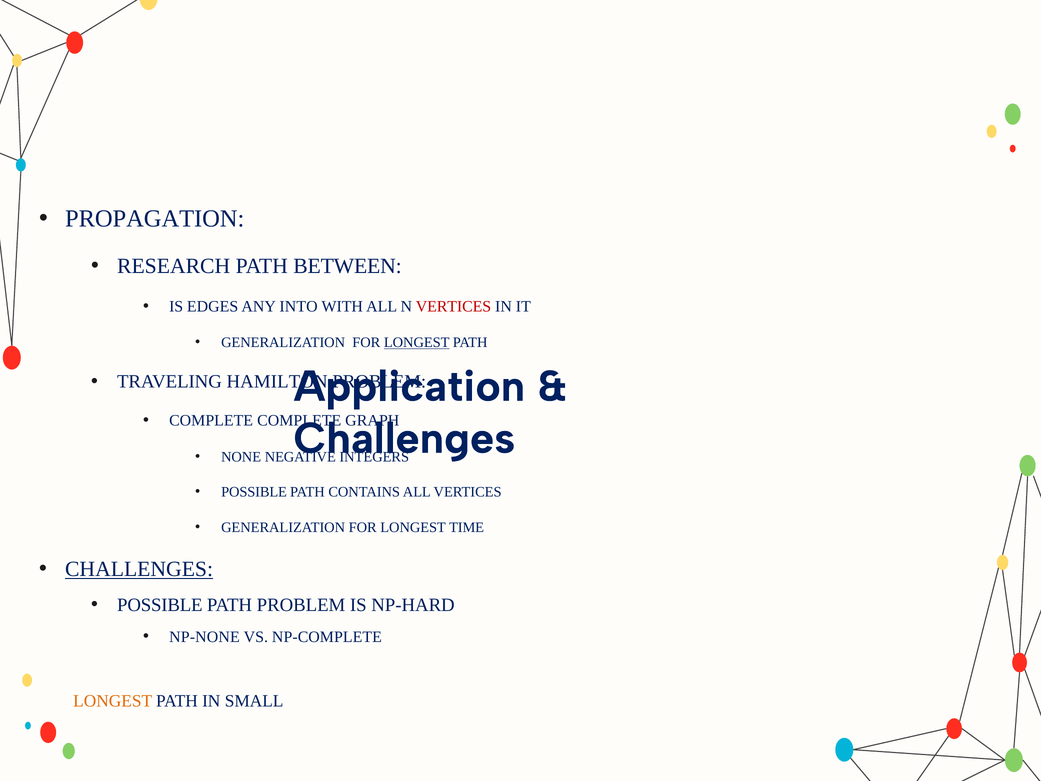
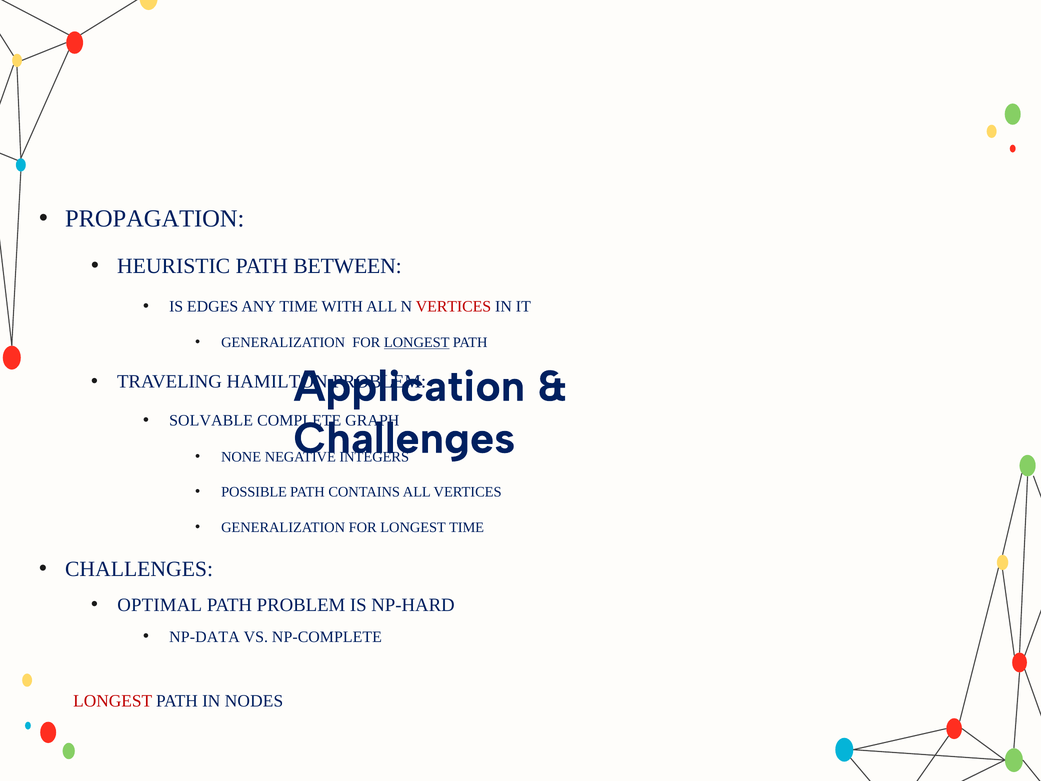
RESEARCH: RESEARCH -> HEURISTIC (174, 266)
ANY INTO: INTO -> TIME (299, 306)
COMPLETE: COMPLETE -> SOLVABLE (211, 421)
CHALLENGES underline: present -> none (139, 569)
POSSIBLE: POSSIBLE -> OPTIMAL (160, 605)
NP-NONE: NP-NONE -> NP-DATA (204, 637)
LONGEST colour: orange -> red (113, 701)
SMALL: SMALL -> NODES (254, 701)
